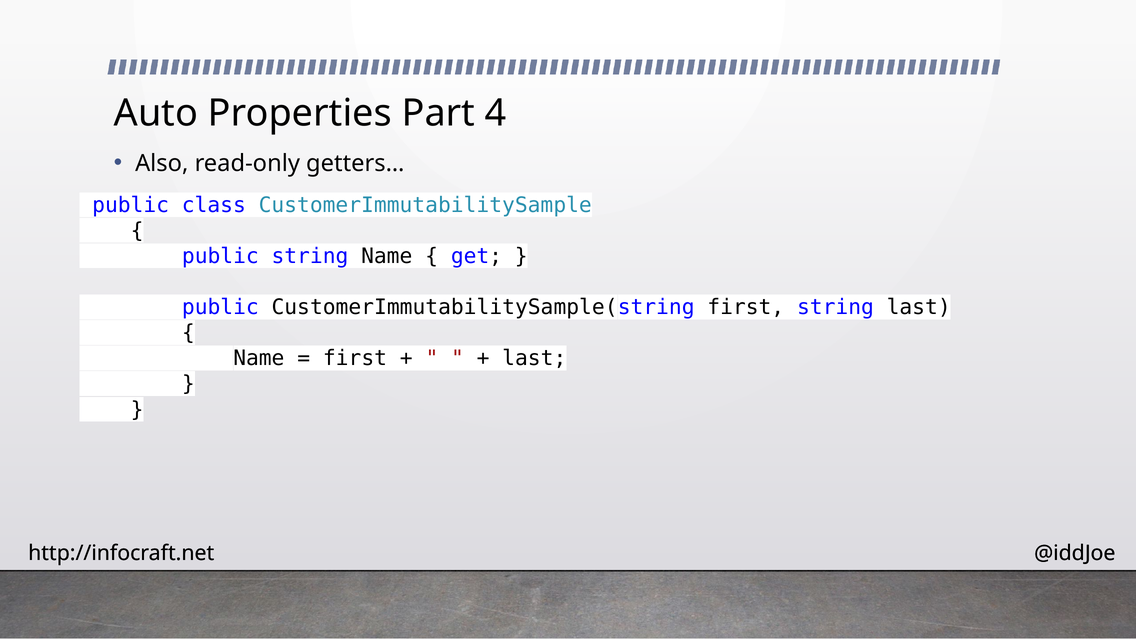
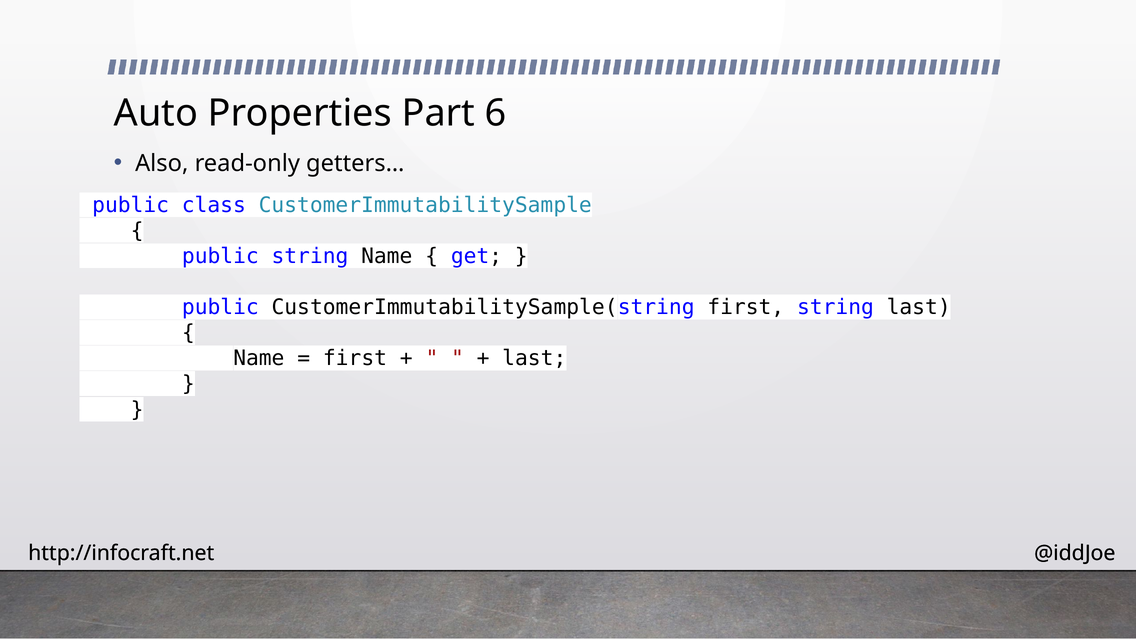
4: 4 -> 6 (496, 113)
